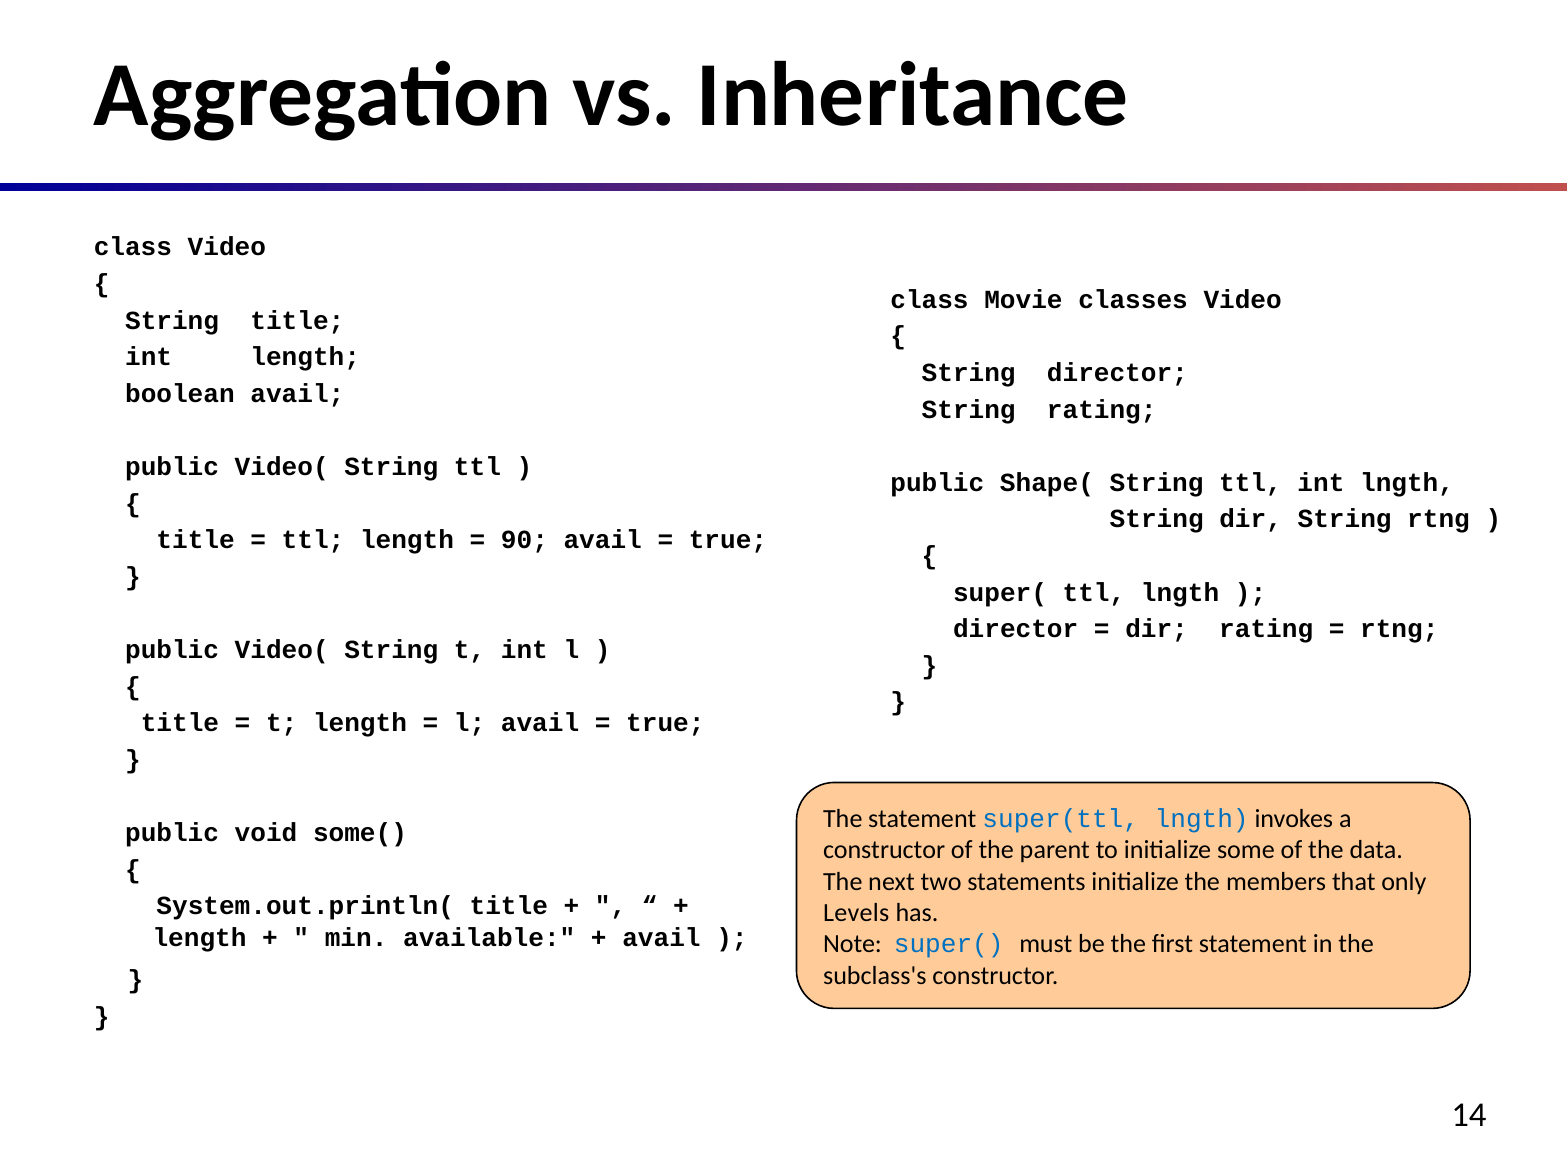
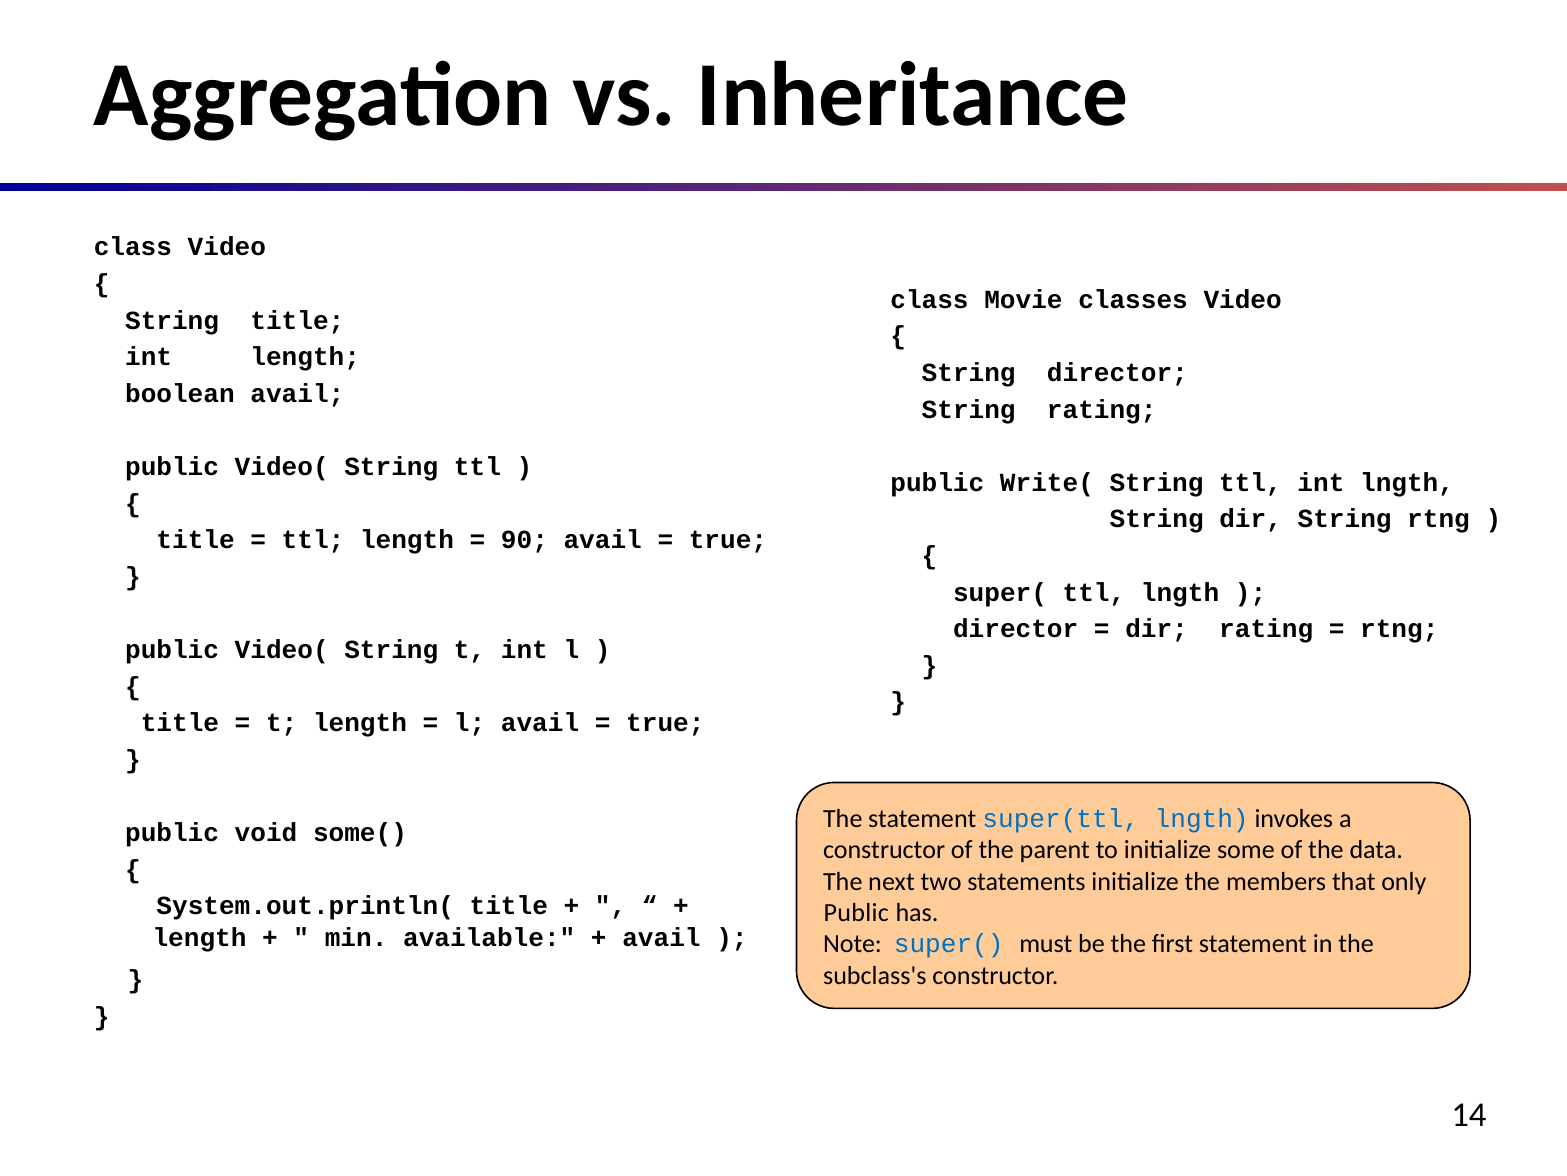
Shape(: Shape( -> Write( (1047, 482)
Levels: Levels -> Public (856, 912)
